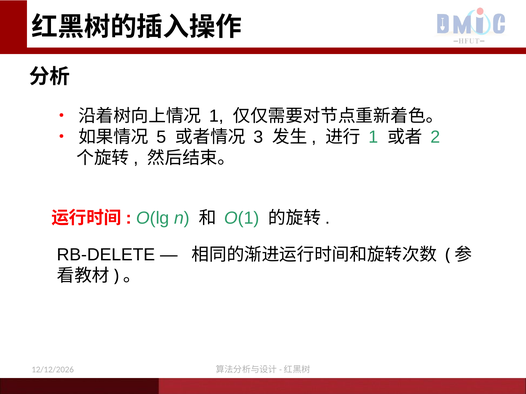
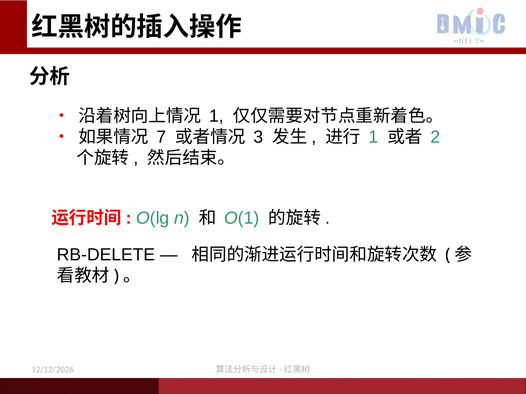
5: 5 -> 7 (161, 137)
